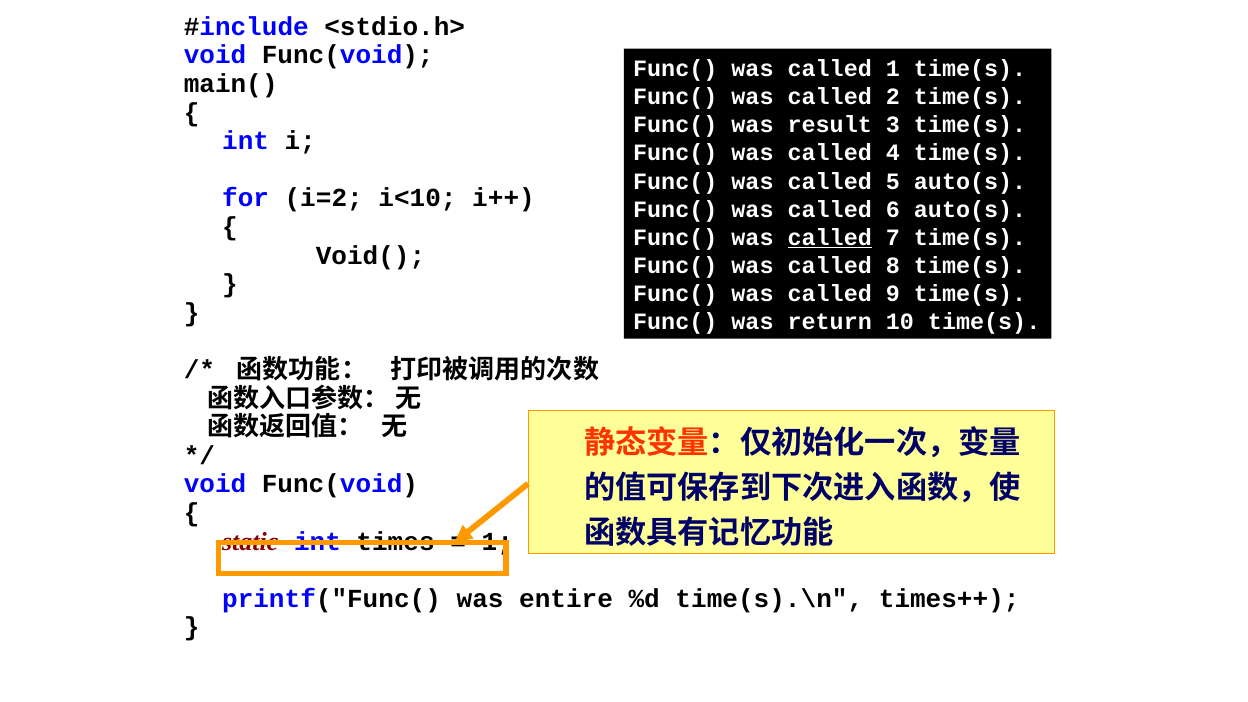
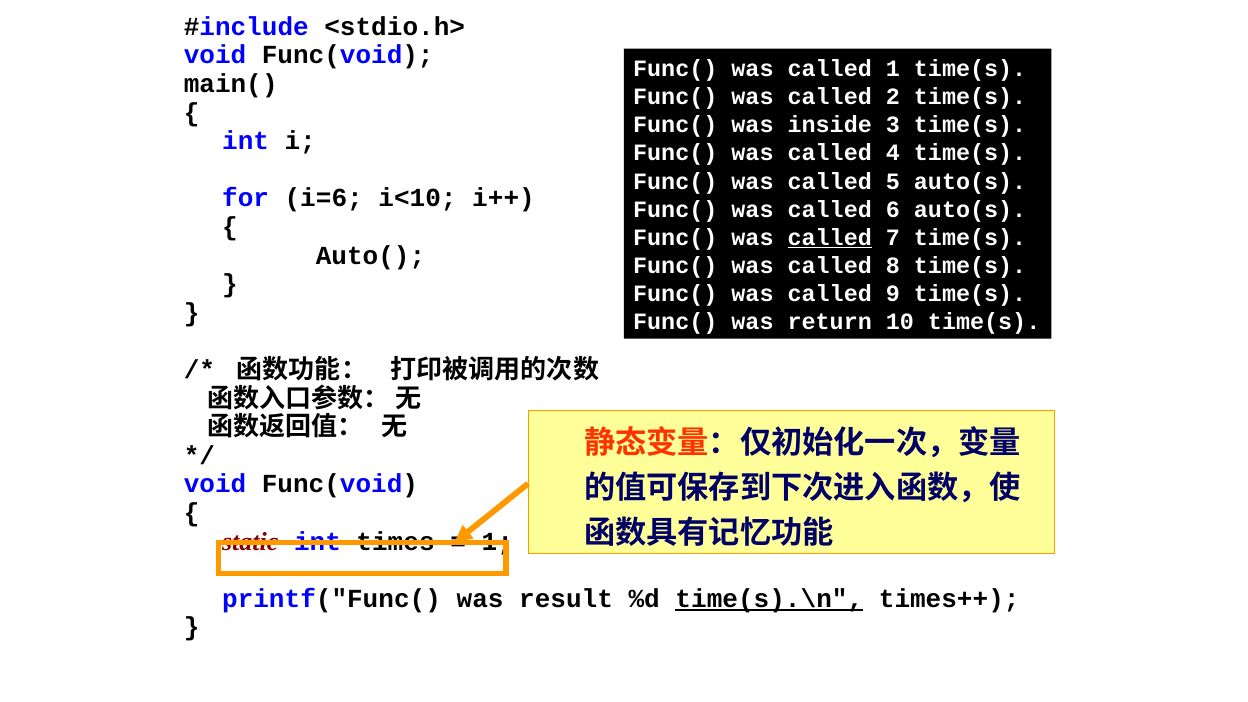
result: result -> inside (830, 125)
i=2: i=2 -> i=6 (324, 198)
Void(: Void( -> Auto( (370, 255)
entire: entire -> result (566, 599)
time(s).\n underline: none -> present (769, 599)
